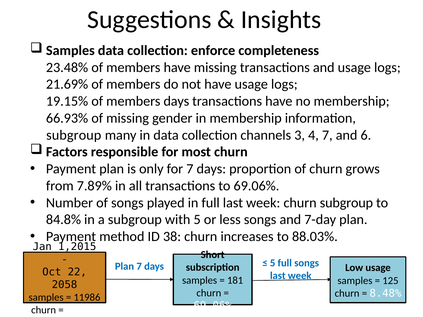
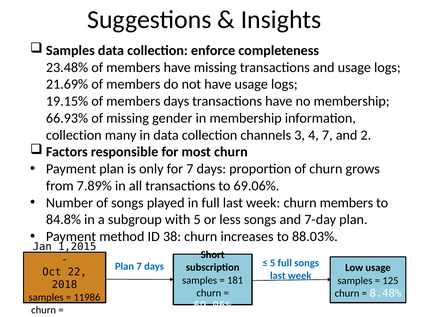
subgroup: subgroup -> collection (74, 135)
6: 6 -> 2 (366, 135)
churn subgroup: subgroup -> members (346, 203)
2058: 2058 -> 2018 (65, 285)
